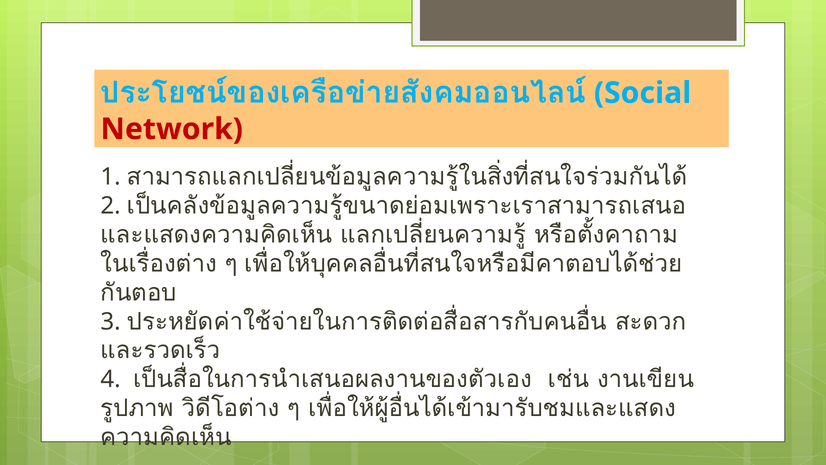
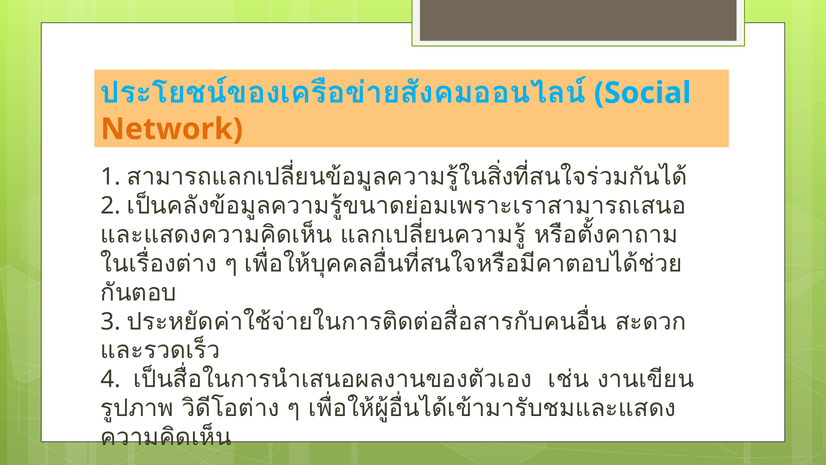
Network colour: red -> orange (172, 129)
